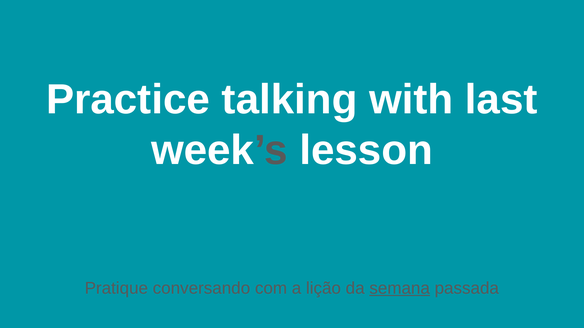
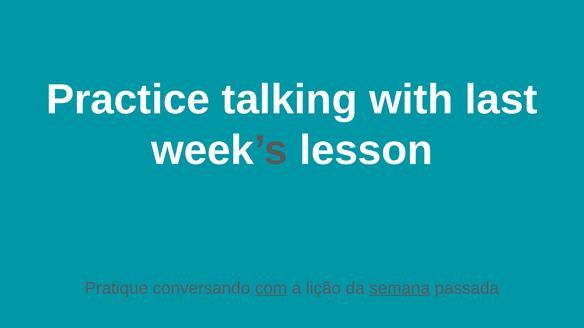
com underline: none -> present (271, 289)
